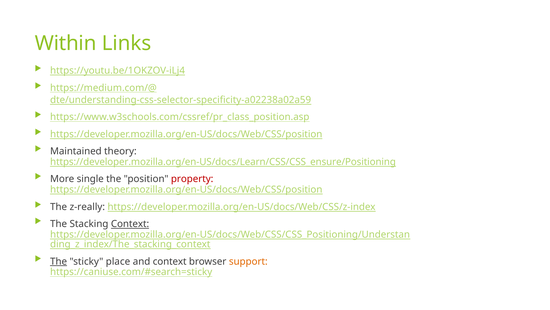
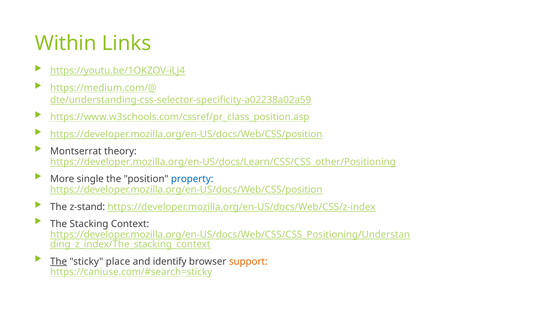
Maintained: Maintained -> Montserrat (76, 151)
https://developer.mozilla.org/en-US/docs/Learn/CSS/CSS_ensure/Positioning: https://developer.mozilla.org/en-US/docs/Learn/CSS/CSS_ensure/Positioning -> https://developer.mozilla.org/en-US/docs/Learn/CSS/CSS_other/Positioning (223, 162)
property colour: red -> blue (192, 179)
z-really: z-really -> z-stand (87, 206)
Context underline: present -> none (130, 224)
and context: context -> identify (170, 261)
